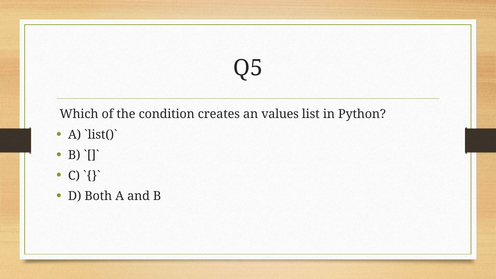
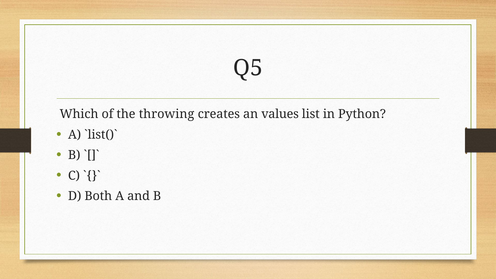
condition: condition -> throwing (167, 114)
